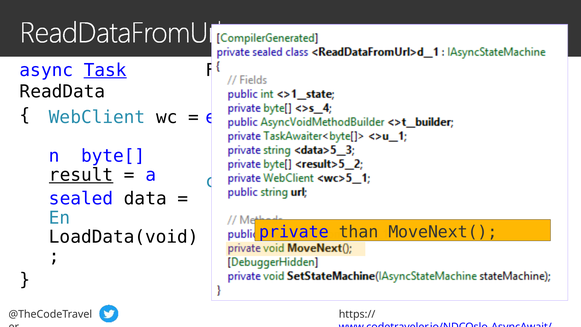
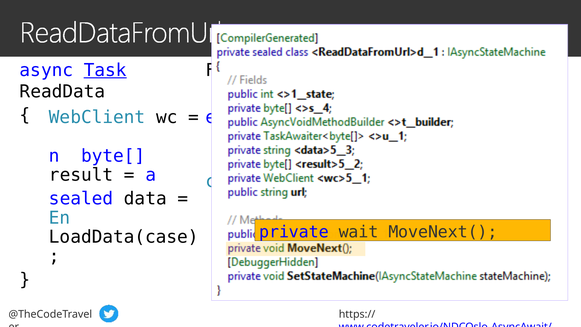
result underline: present -> none (81, 175)
private than: than -> wait (359, 232)
LoadData(void: LoadData(void -> LoadData(case (124, 237)
